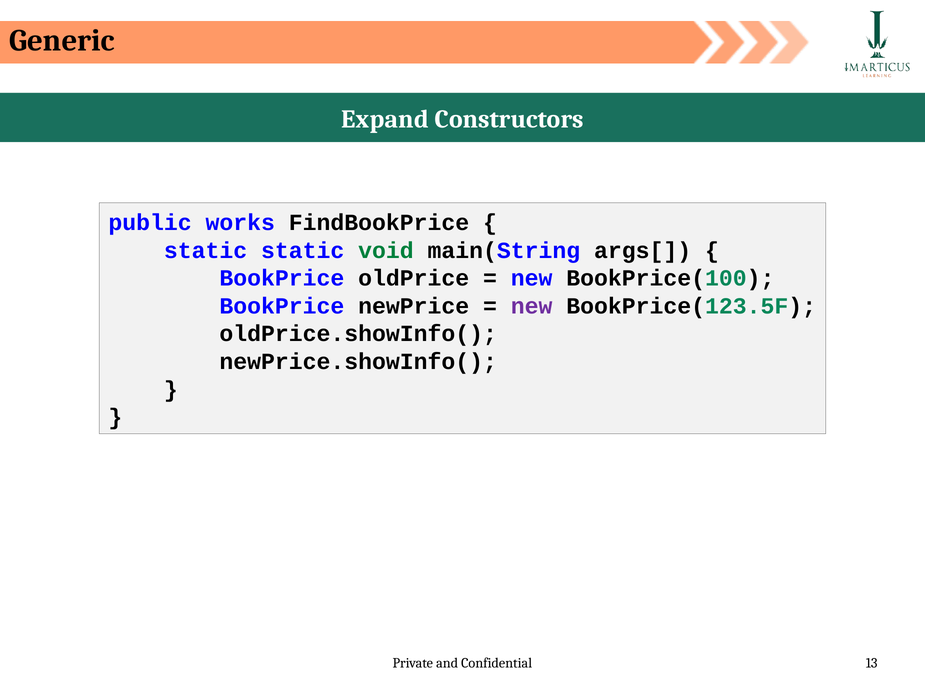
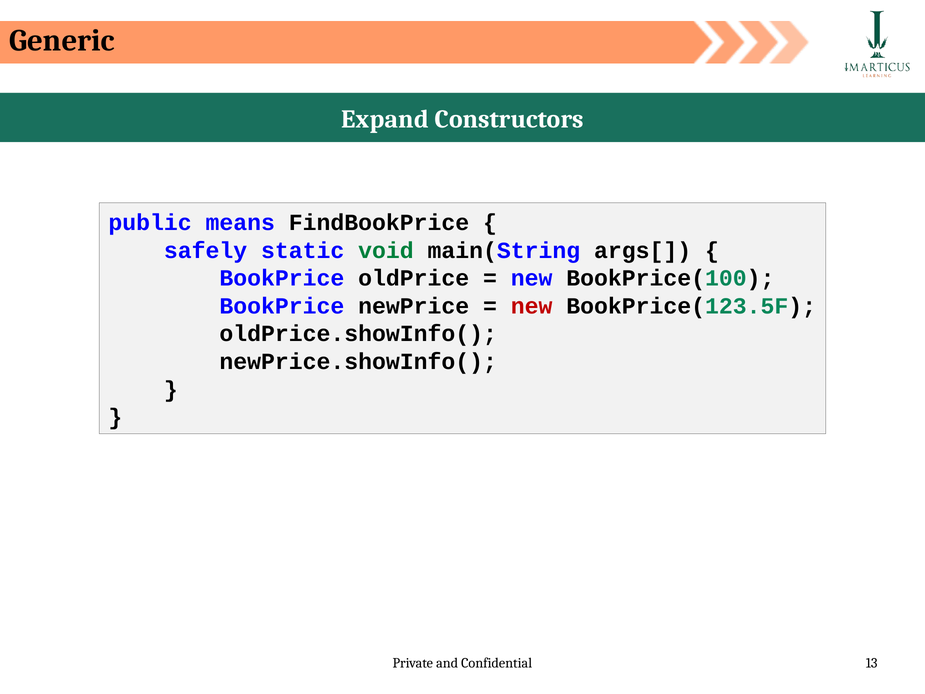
works: works -> means (240, 223)
static: static -> safely (206, 250)
new colour: purple -> red (532, 306)
